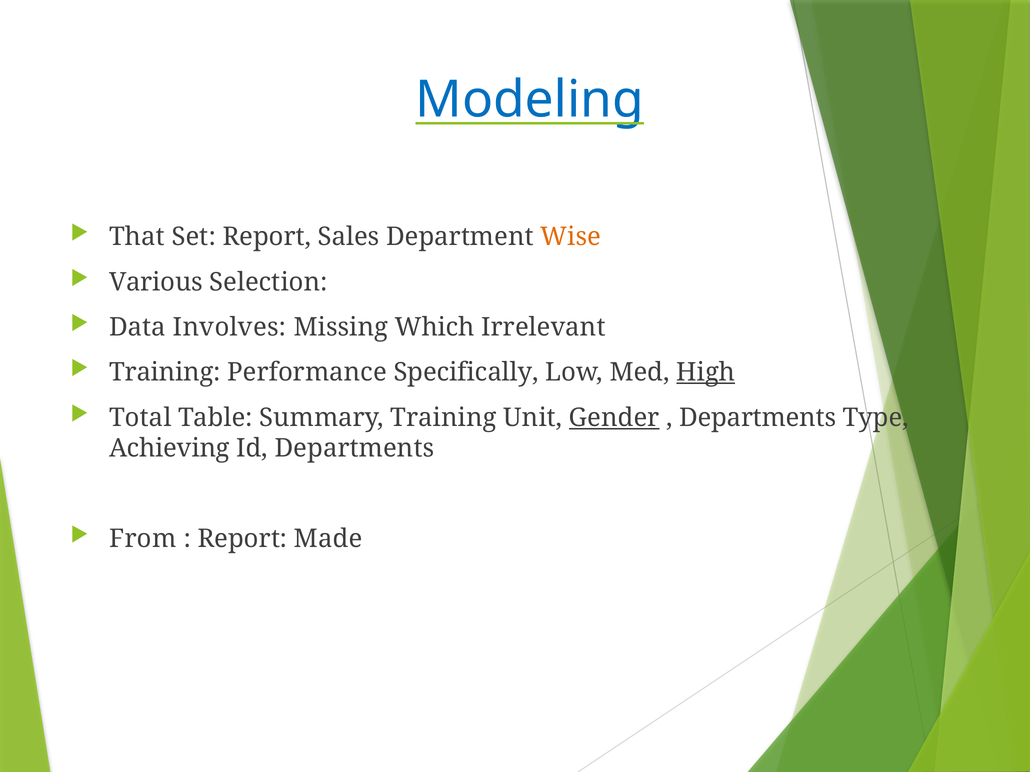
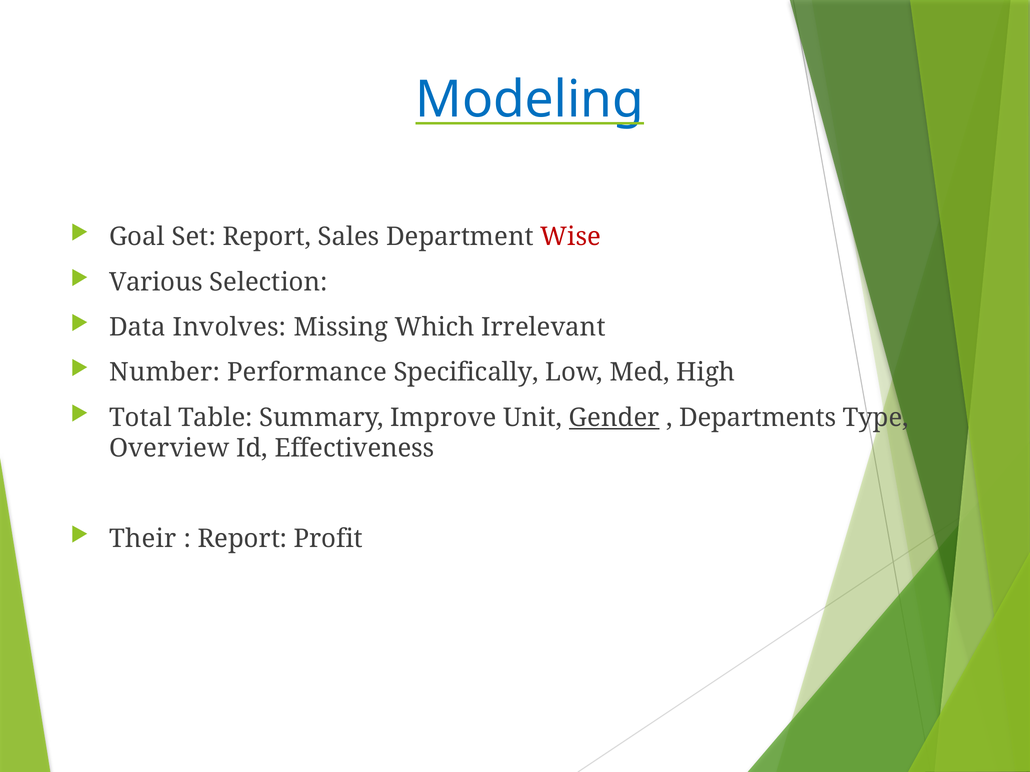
That: That -> Goal (137, 237)
Wise colour: orange -> red (571, 237)
Training: Training -> Number (165, 373)
High underline: present -> none (706, 373)
Summary Training: Training -> Improve (443, 418)
Achieving: Achieving -> Overview (169, 449)
Id Departments: Departments -> Effectiveness (355, 449)
From: From -> Their (143, 539)
Made: Made -> Profit (328, 539)
